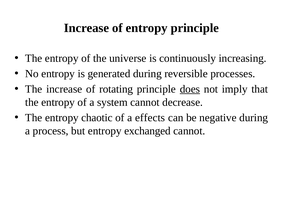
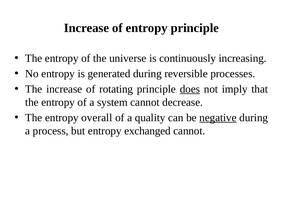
chaotic: chaotic -> overall (97, 118)
effects: effects -> quality (150, 118)
negative underline: none -> present (218, 118)
